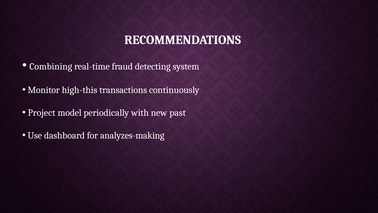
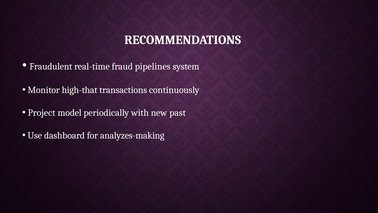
Combining: Combining -> Fraudulent (51, 66)
detecting: detecting -> pipelines (153, 66)
high-this: high-this -> high-that (80, 90)
